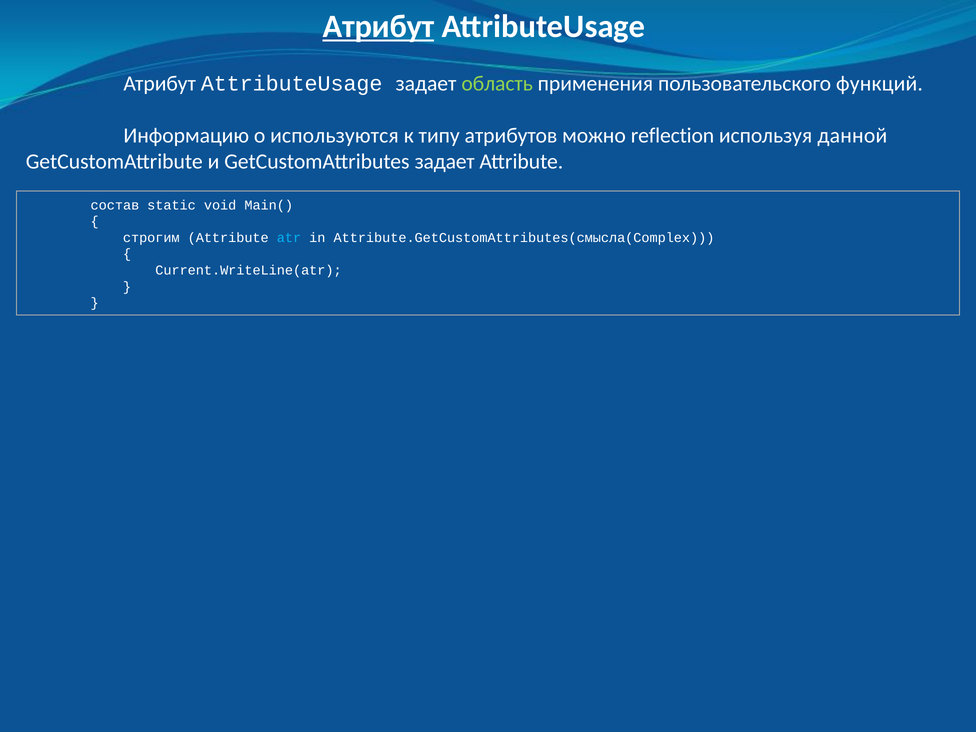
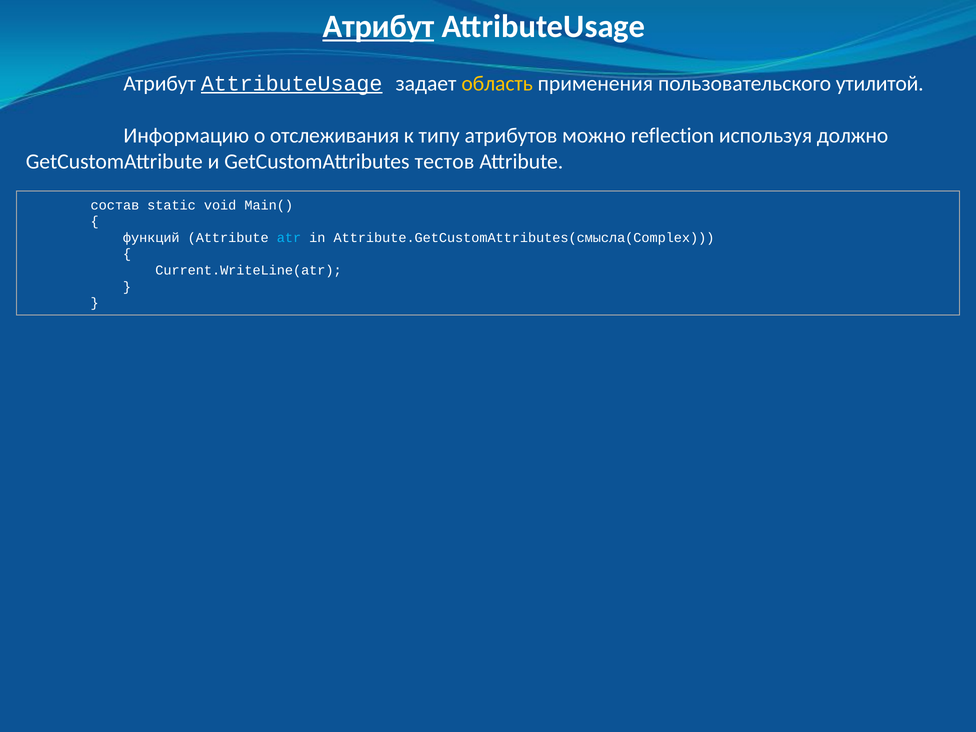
AttributeUsage underline: none -> present (292, 84)
область colour: light green -> yellow (497, 84)
функций: функций -> утилитой (880, 84)
используются: используются -> отслеживания (335, 136)
данной: данной -> должно (853, 136)
GetCustomAttributes задает: задает -> тестов (444, 162)
строгим: строгим -> функций (151, 238)
